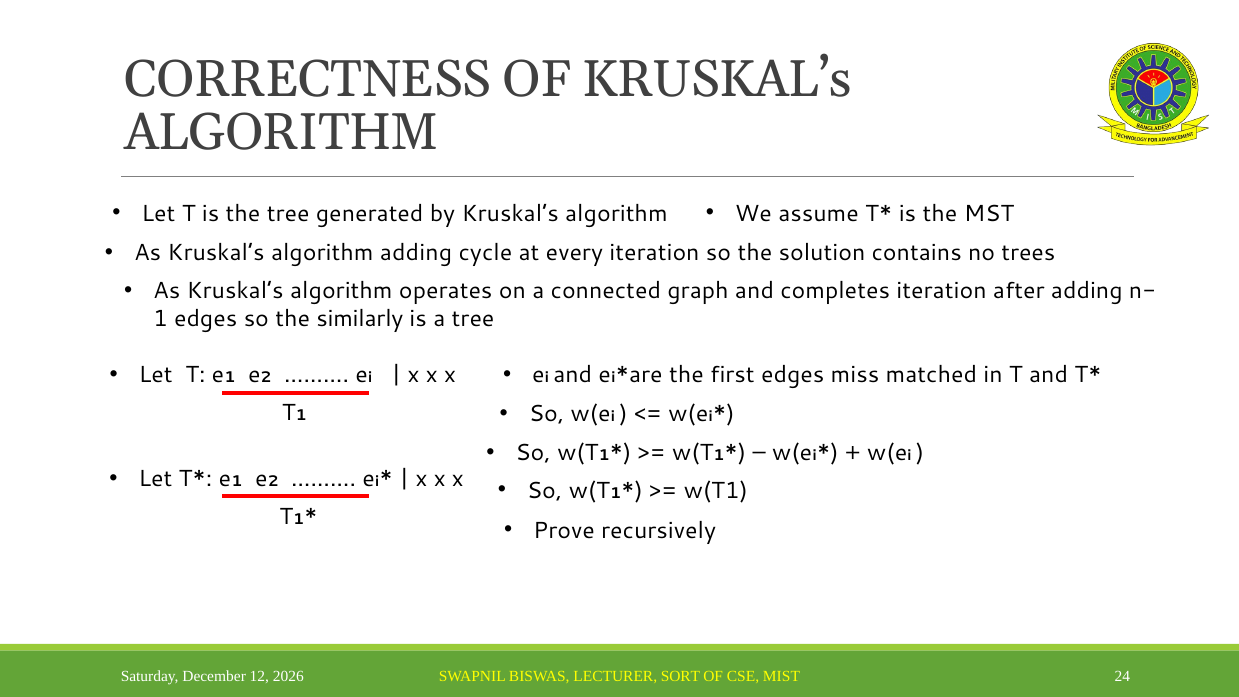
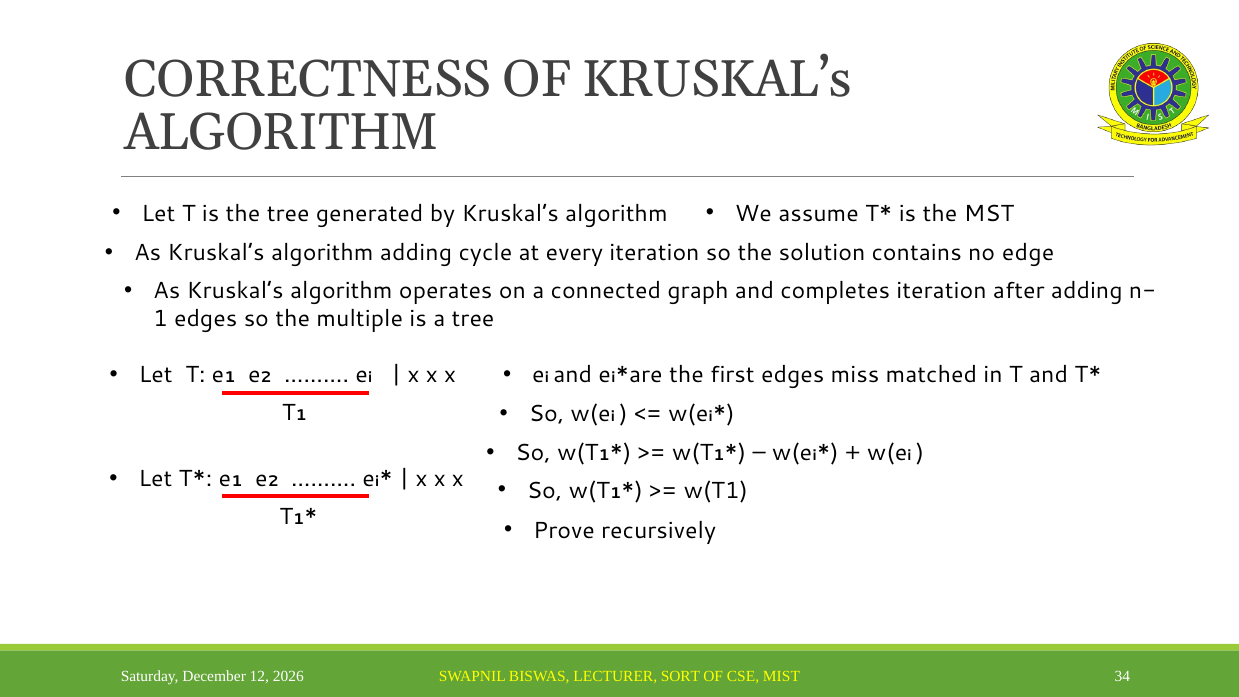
trees: trees -> edge (1028, 253)
similarly: similarly -> multiple (360, 319)
24: 24 -> 34 (1122, 676)
